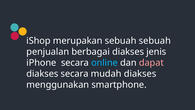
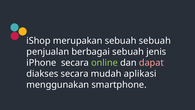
berbagai diakses: diakses -> sebuah (128, 52)
online colour: light blue -> light green (104, 63)
mudah diakses: diakses -> aplikasi (140, 74)
